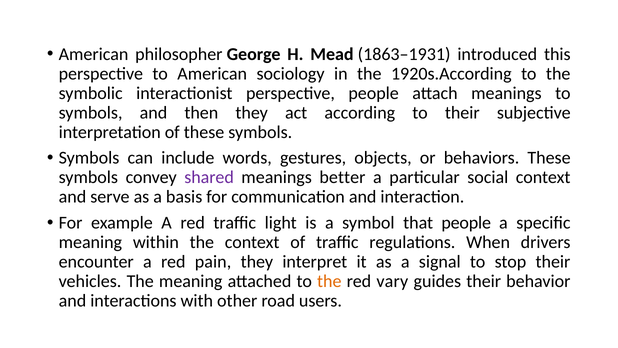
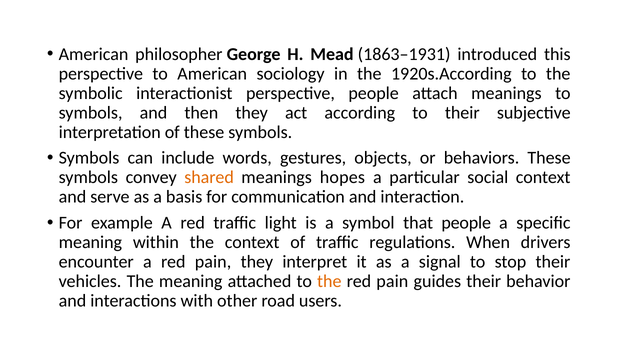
shared colour: purple -> orange (209, 177)
better: better -> hopes (342, 177)
vary: vary -> pain (392, 281)
